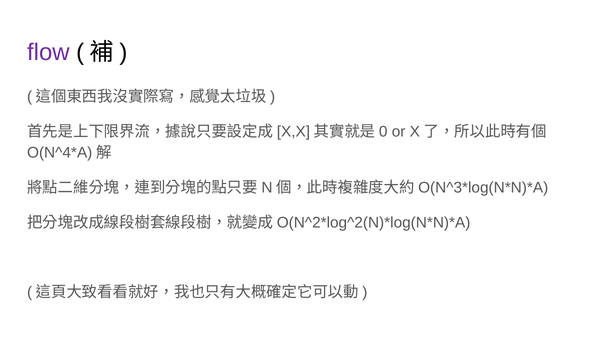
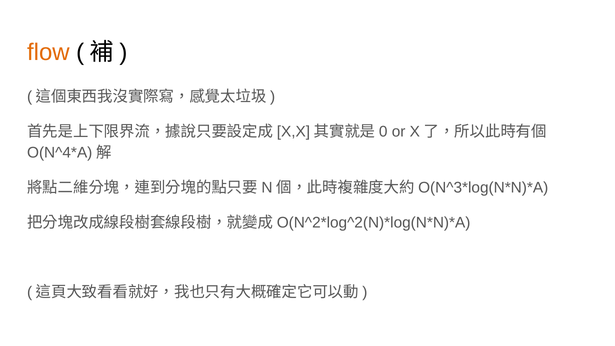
flow colour: purple -> orange (48, 52)
